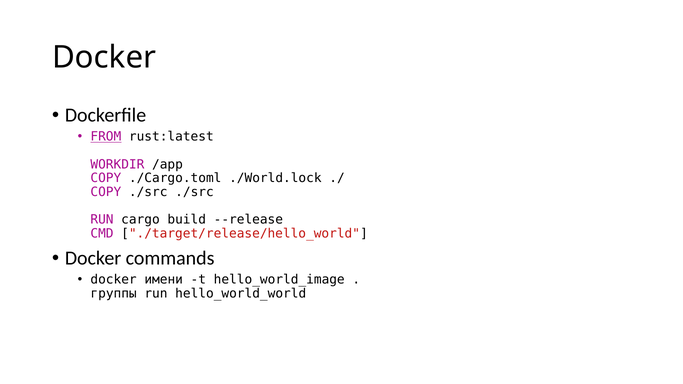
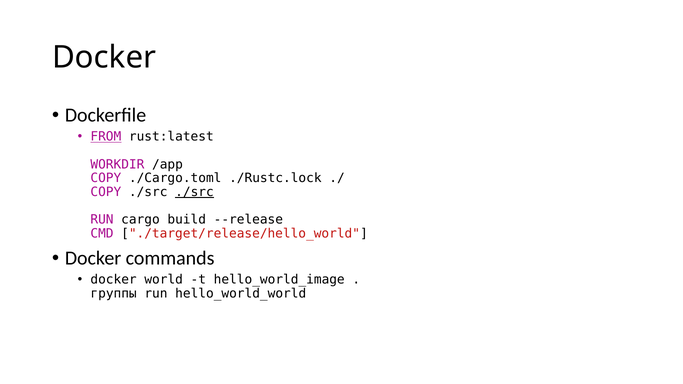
./World.lock: ./World.lock -> ./Rustc.lock (275, 178)
./src underline: none -> present (194, 192)
имени: имени -> world (164, 280)
